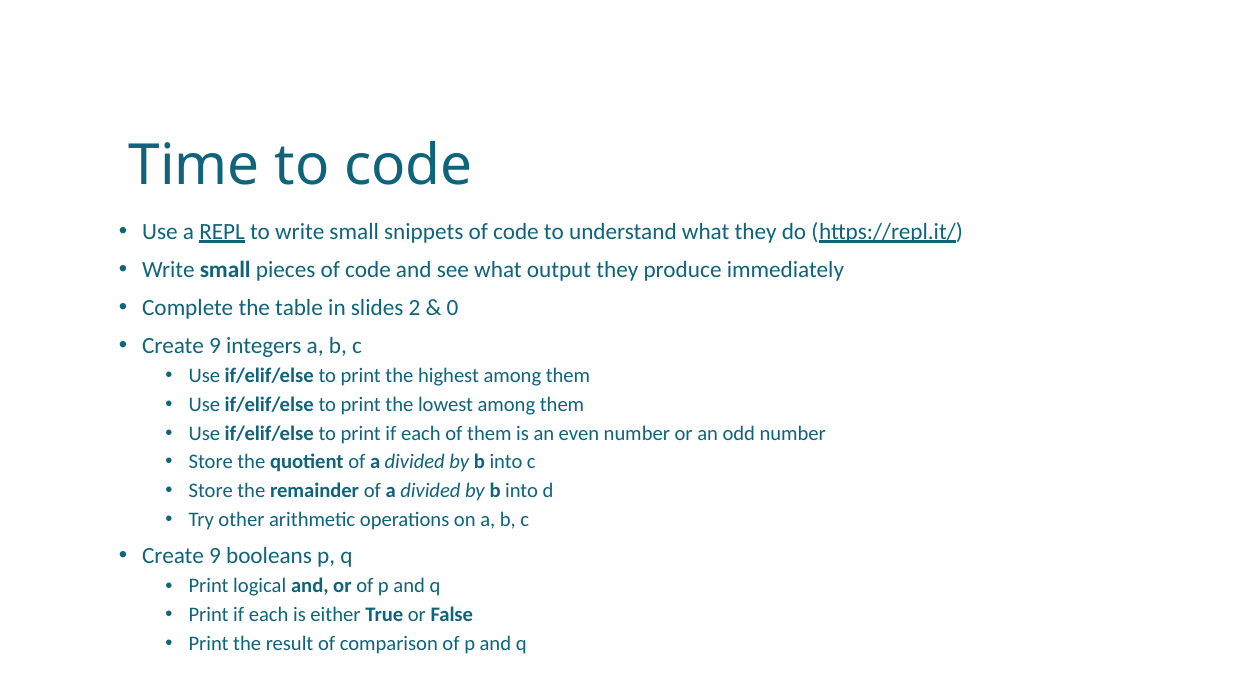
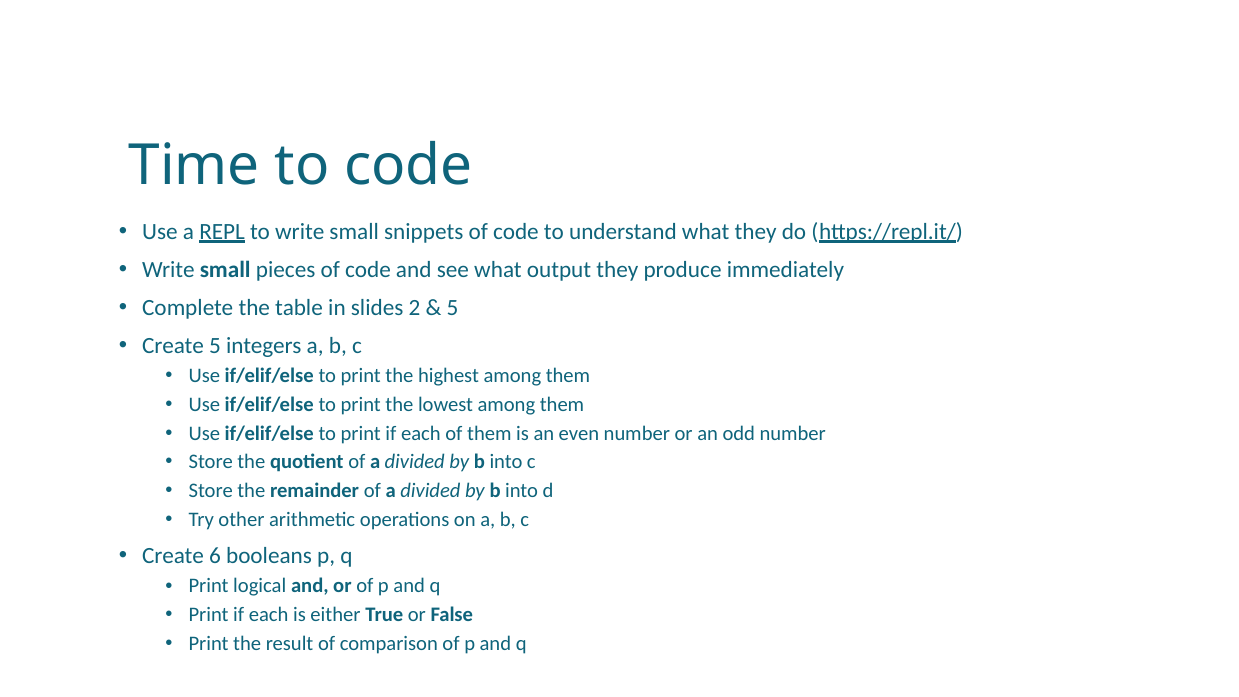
0: 0 -> 5 (453, 308)
9: 9 -> 5 (215, 346)
9: 9 -> 6 (215, 556)
